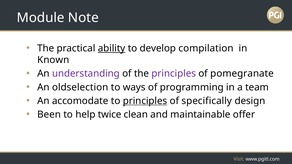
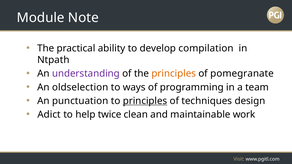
ability underline: present -> none (112, 48)
Known: Known -> Ntpath (53, 60)
principles colour: purple -> orange (174, 74)
accomodate: accomodate -> punctuation (80, 101)
specifically: specifically -> techniques (207, 101)
Been: Been -> Adict (49, 115)
offer: offer -> work (244, 115)
